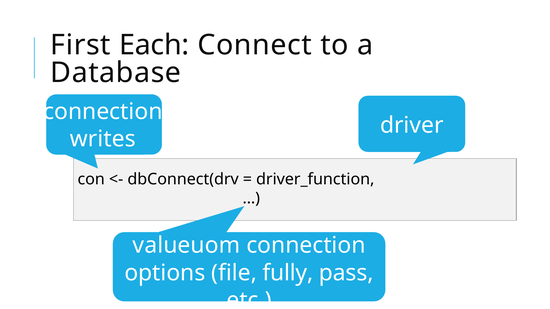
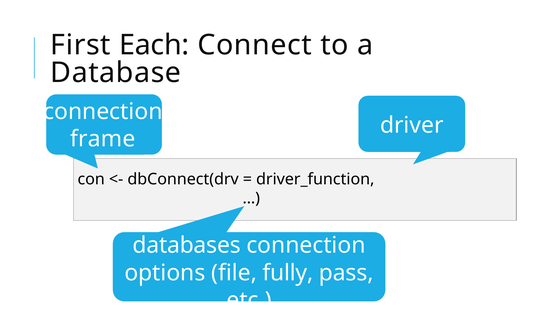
writes: writes -> frame (103, 139)
valueuom: valueuom -> databases (187, 246)
